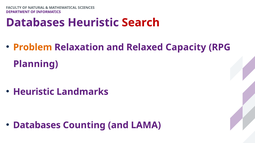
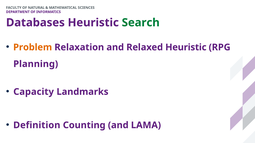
Search colour: red -> green (141, 23)
Relaxed Capacity: Capacity -> Heuristic (186, 47)
Heuristic: Heuristic -> Capacity (34, 92)
Databases: Databases -> Definition (37, 126)
